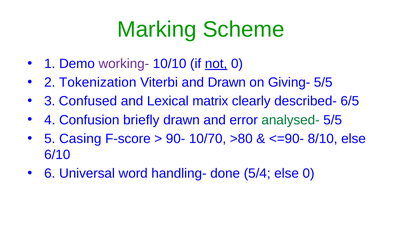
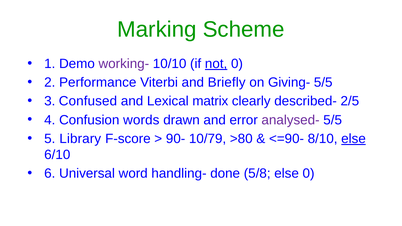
Tokenization: Tokenization -> Performance (98, 83)
and Drawn: Drawn -> Briefly (227, 83)
6/5: 6/5 -> 2/5 (350, 101)
briefly: briefly -> words (141, 120)
analysed- colour: green -> purple (291, 120)
Casing: Casing -> Library (80, 139)
10/70: 10/70 -> 10/79 (208, 139)
else underline: none -> present (354, 139)
5/4: 5/4 -> 5/8 (257, 174)
